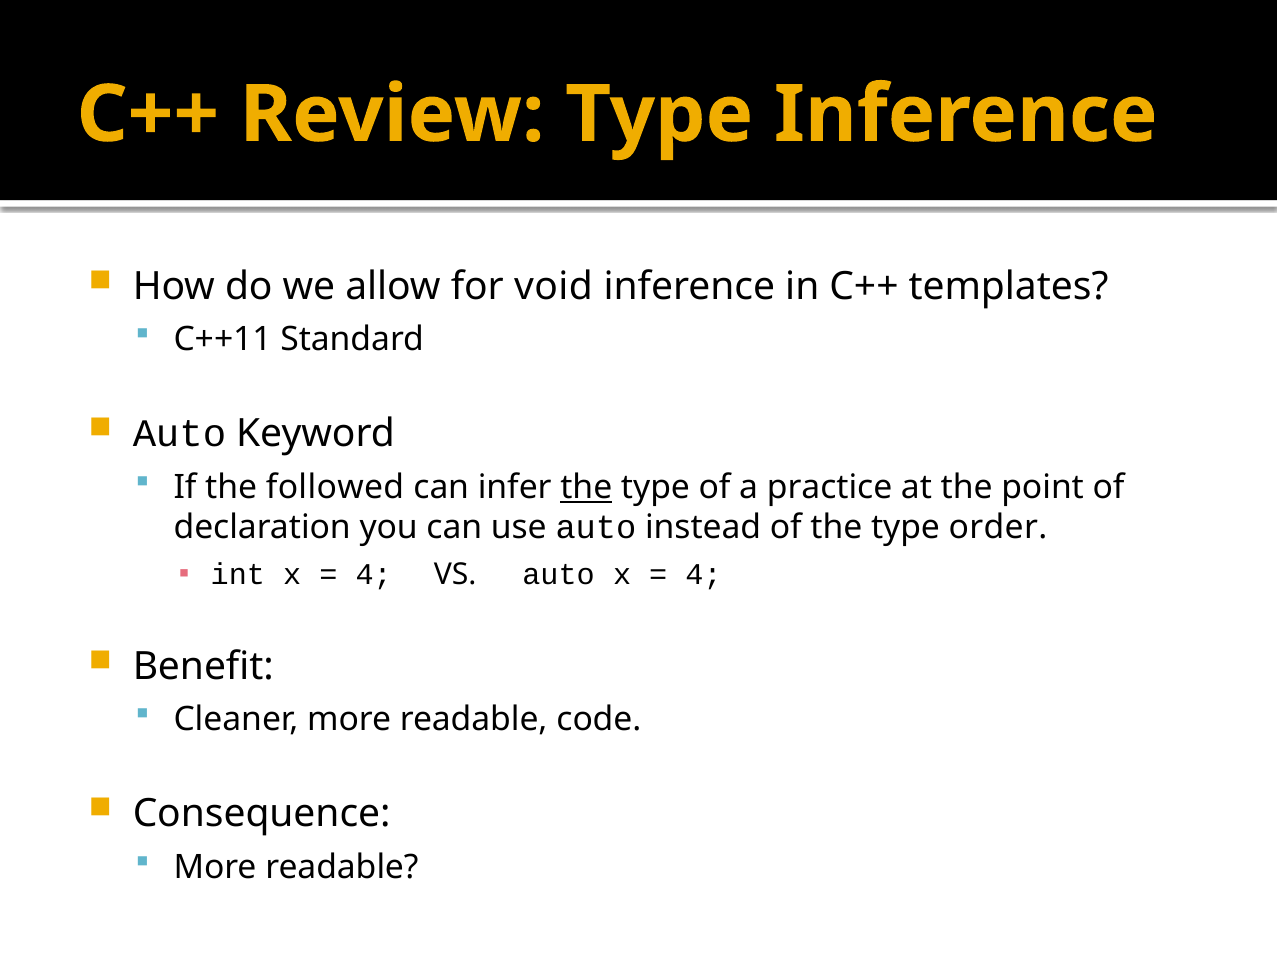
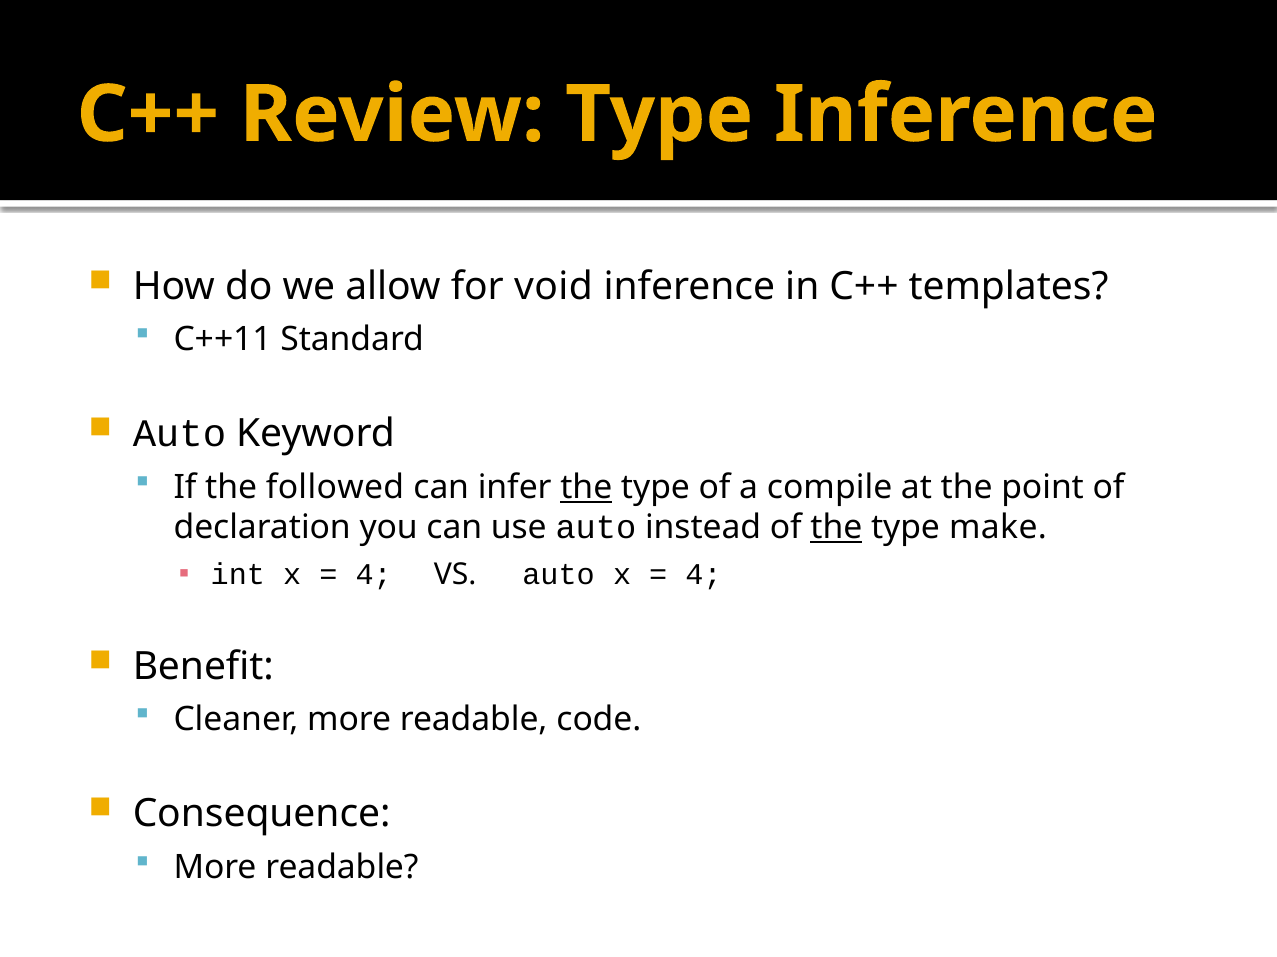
practice: practice -> compile (830, 488)
the underline: none -> present (836, 528)
order: order -> make (998, 528)
